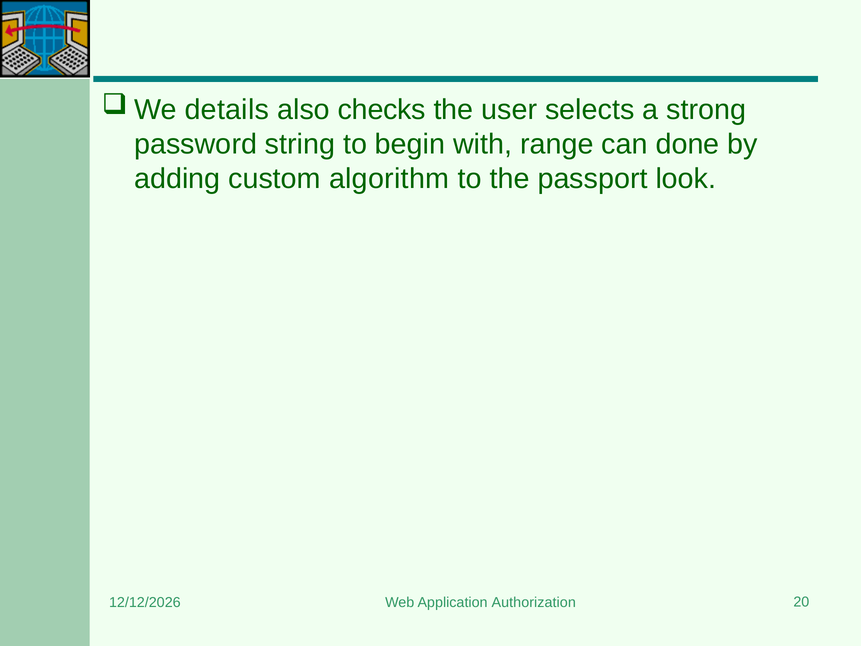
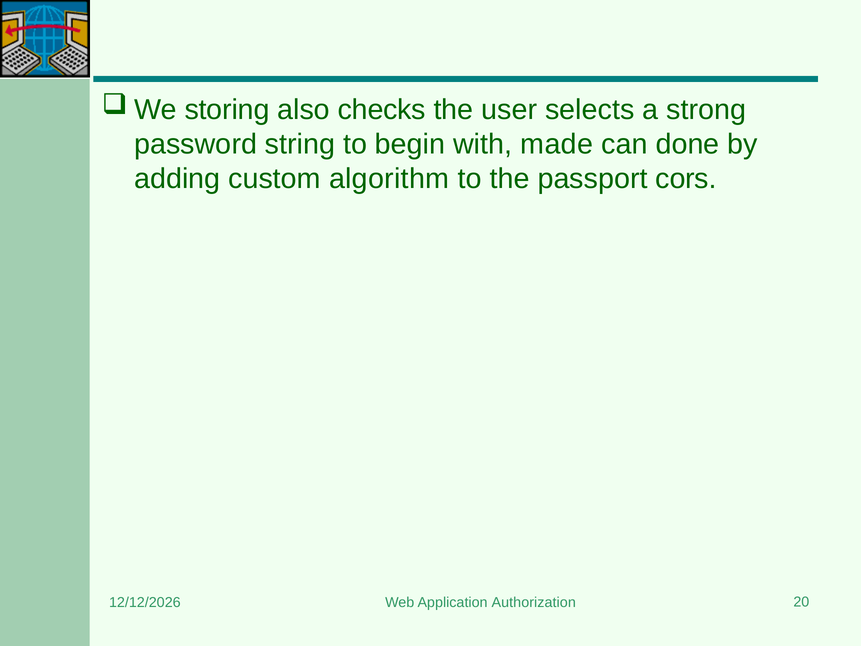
details: details -> storing (227, 110)
range: range -> made (557, 144)
look: look -> cors (686, 179)
